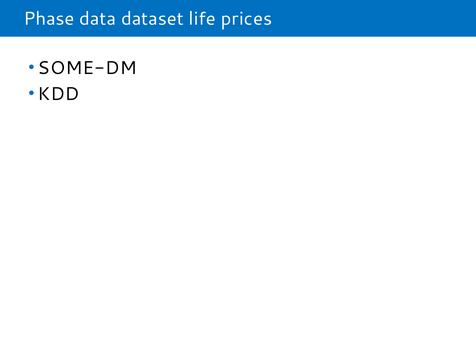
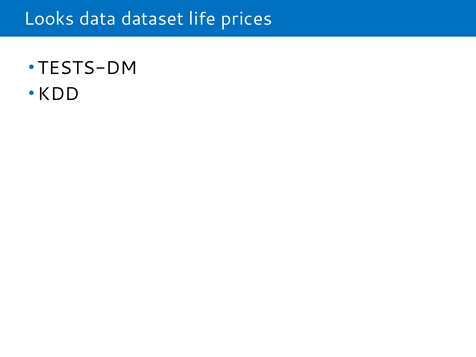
Phase: Phase -> Looks (49, 19)
SOME-DM: SOME-DM -> TESTS-DM (87, 68)
